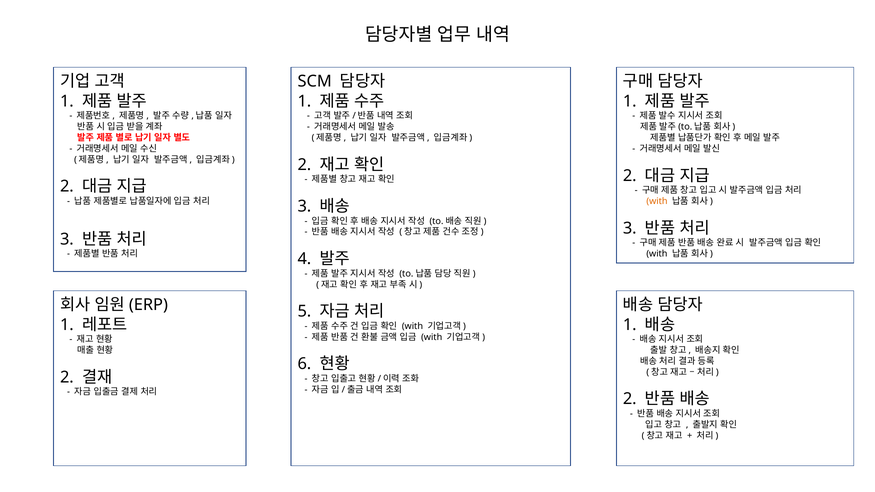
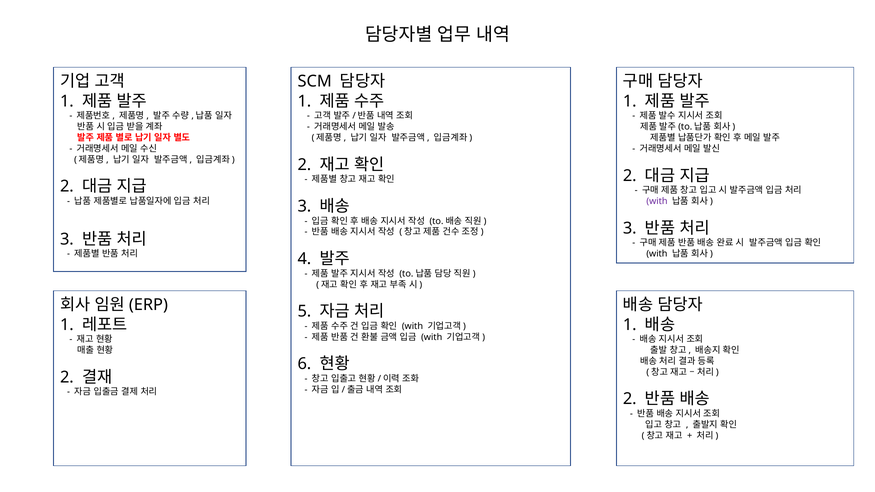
with colour: orange -> purple (657, 201)
